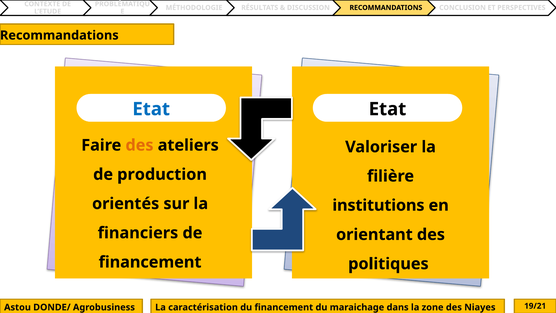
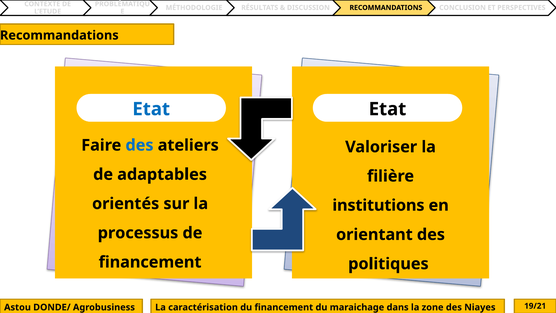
des colour: orange -> blue (139, 145)
production: production -> adaptables (162, 174)
financiers: financiers -> processus (138, 233)
